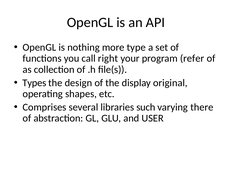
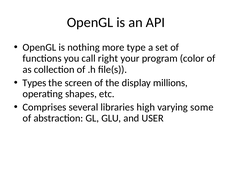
refer: refer -> color (192, 58)
design: design -> screen (78, 83)
original: original -> millions (170, 83)
such: such -> high (146, 107)
there: there -> some (202, 107)
